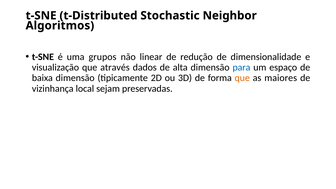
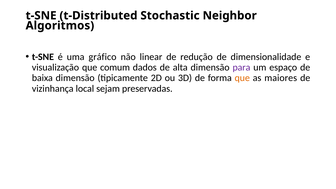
grupos: grupos -> gráfico (103, 57)
através: através -> comum (115, 67)
para colour: blue -> purple (241, 67)
